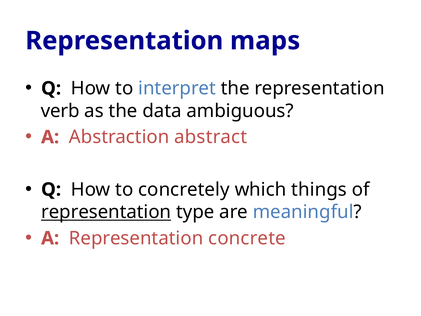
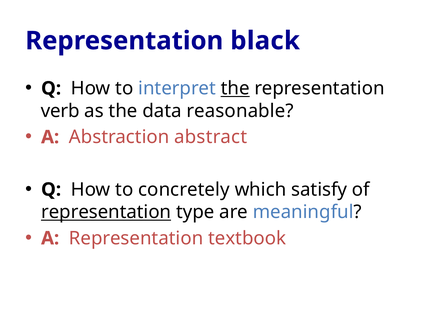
maps: maps -> black (265, 41)
the underline: none -> present (235, 88)
ambiguous: ambiguous -> reasonable (240, 111)
things: things -> satisfy (319, 189)
concrete: concrete -> textbook (247, 238)
